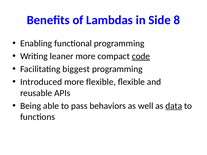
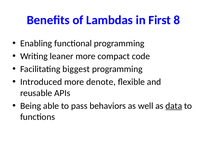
Side: Side -> First (160, 20)
code underline: present -> none (141, 56)
more flexible: flexible -> denote (101, 82)
